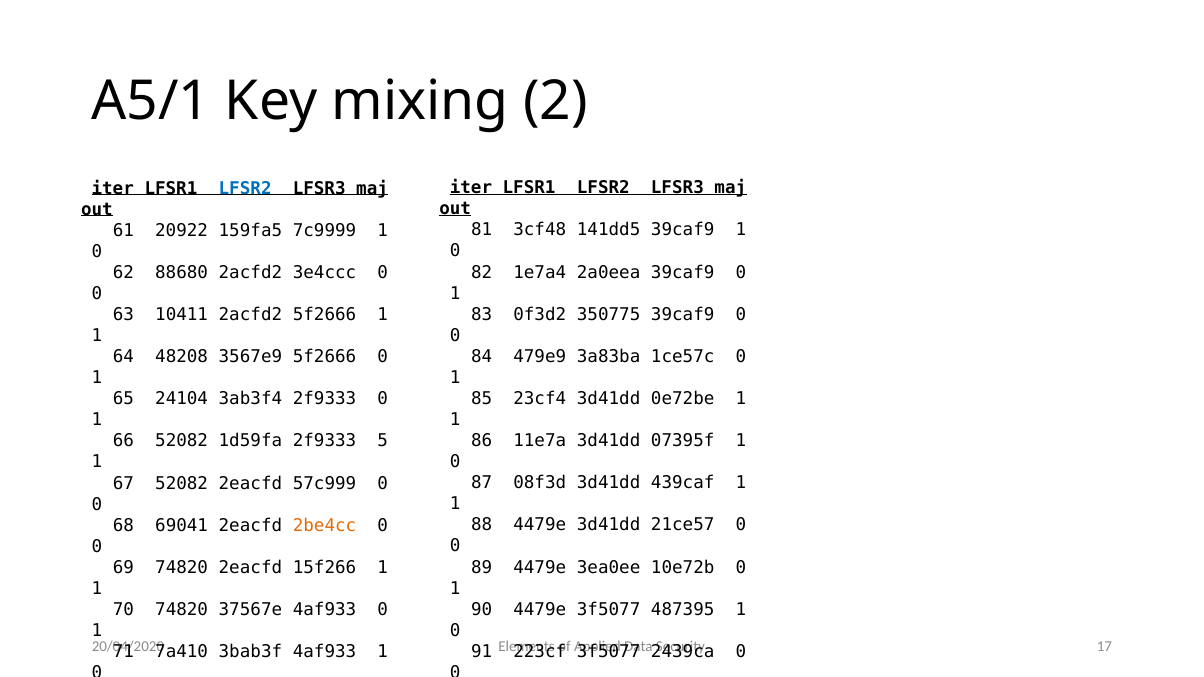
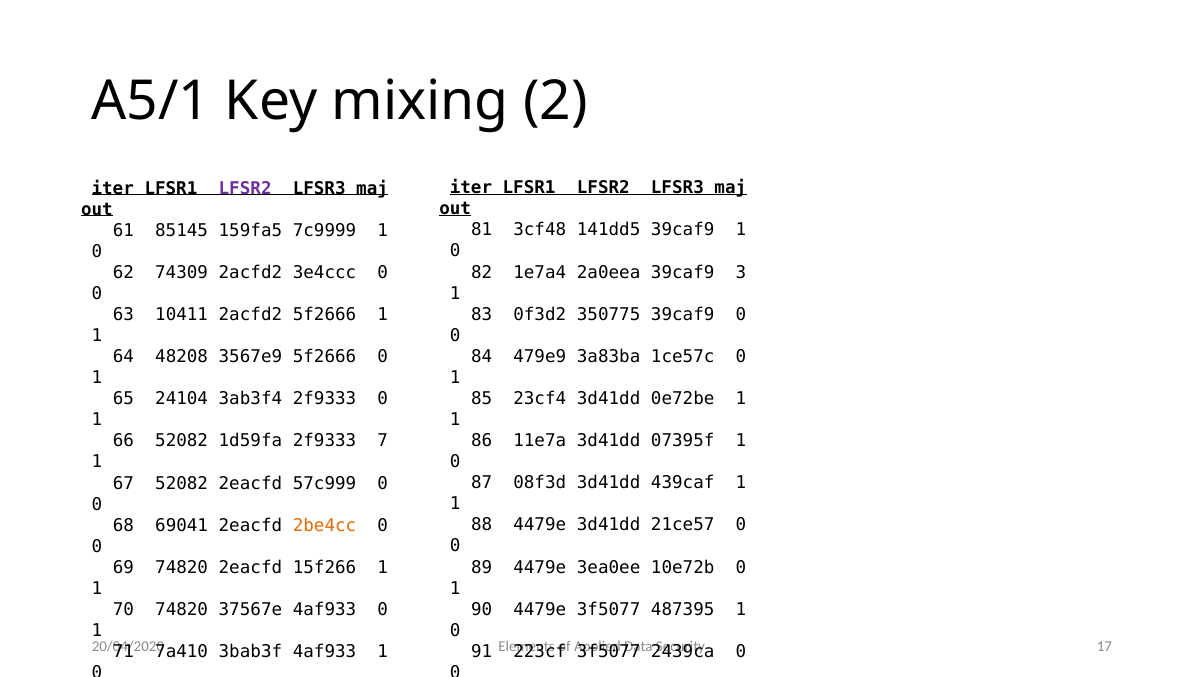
LFSR2 colour: blue -> purple (245, 188)
20922: 20922 -> 85145 (182, 230)
2a0eea 39caf9 0: 0 -> 3 (741, 272)
88680: 88680 -> 74309 (182, 273)
5: 5 -> 7 (383, 441)
